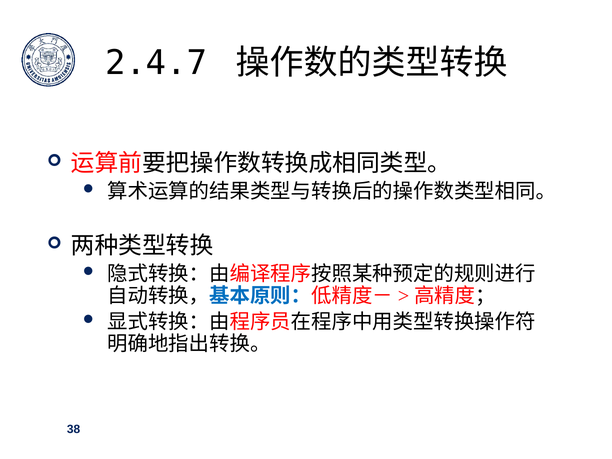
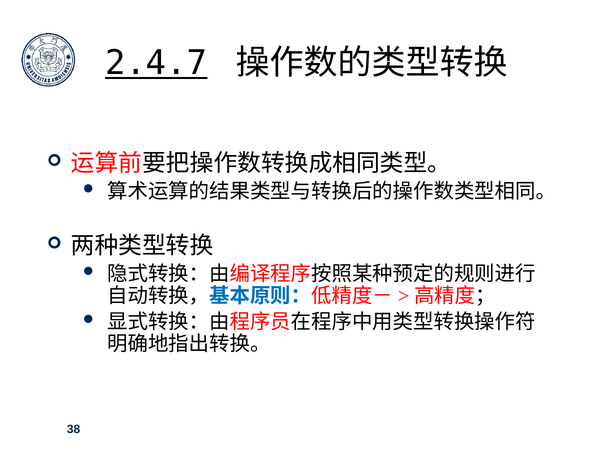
2.4.7 underline: none -> present (156, 63)
